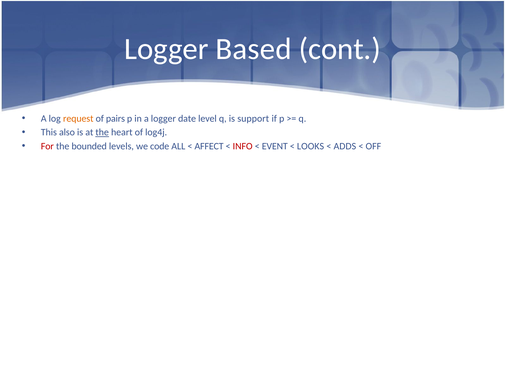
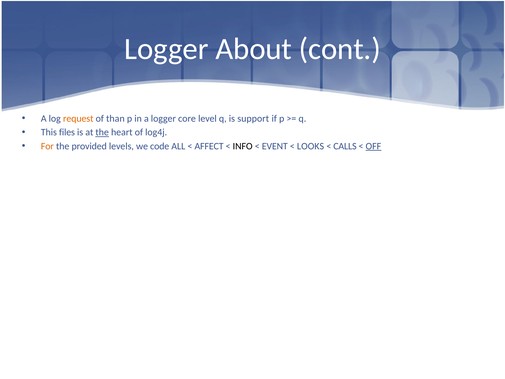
Based: Based -> About (254, 49)
pairs: pairs -> than (115, 119)
date: date -> core (187, 119)
also: also -> files (67, 132)
For colour: red -> orange (47, 146)
bounded: bounded -> provided (89, 146)
INFO colour: red -> black (243, 146)
ADDS: ADDS -> CALLS (345, 146)
OFF underline: none -> present (373, 146)
